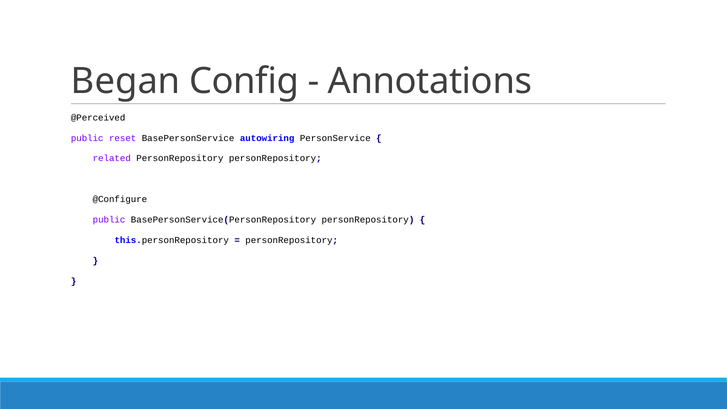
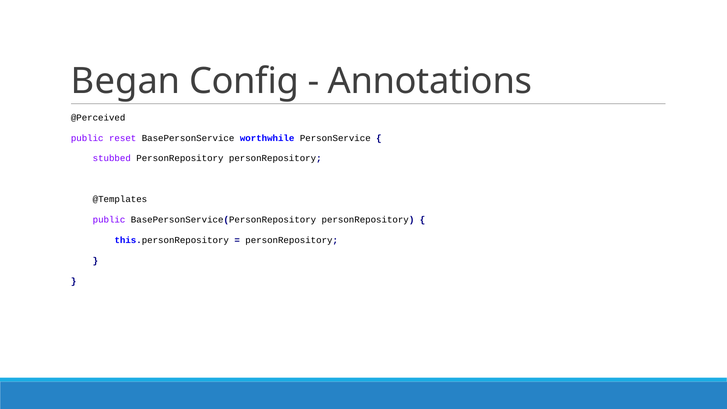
autowiring: autowiring -> worthwhile (267, 138)
related: related -> stubbed (112, 158)
@Configure: @Configure -> @Templates (120, 199)
